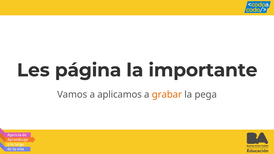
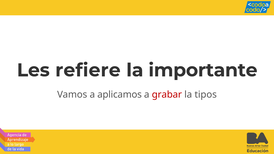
página: página -> refiere (88, 70)
grabar colour: orange -> red (167, 95)
pega: pega -> tipos (206, 95)
